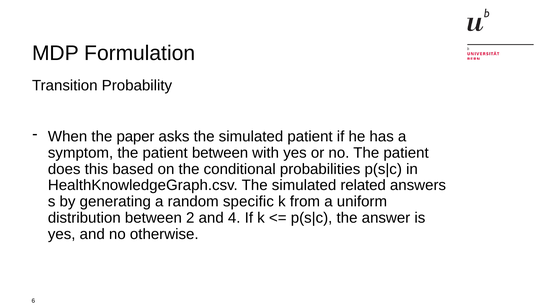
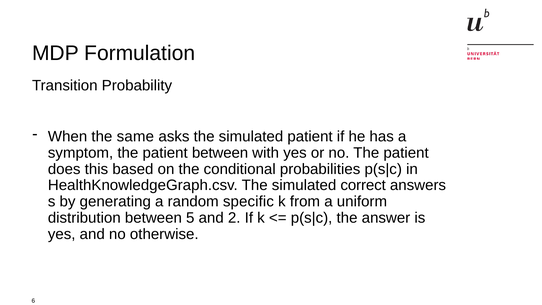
paper: paper -> same (135, 137)
related: related -> correct (363, 185)
2: 2 -> 5 (190, 218)
4: 4 -> 2 (234, 218)
